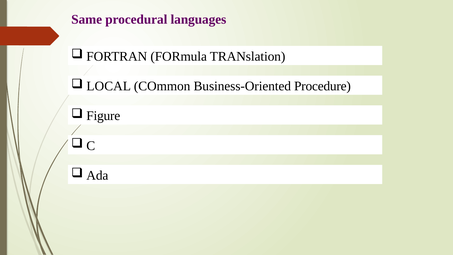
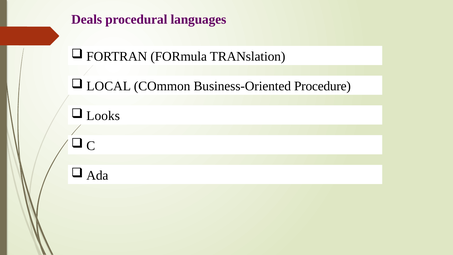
Same: Same -> Deals (87, 20)
Figure: Figure -> Looks (103, 116)
